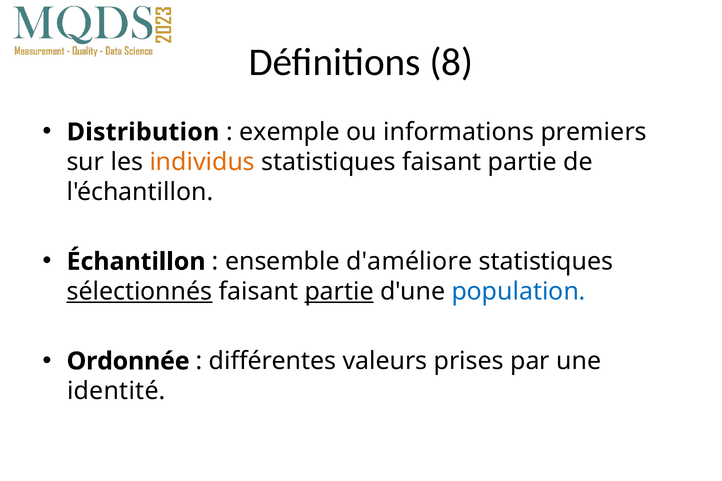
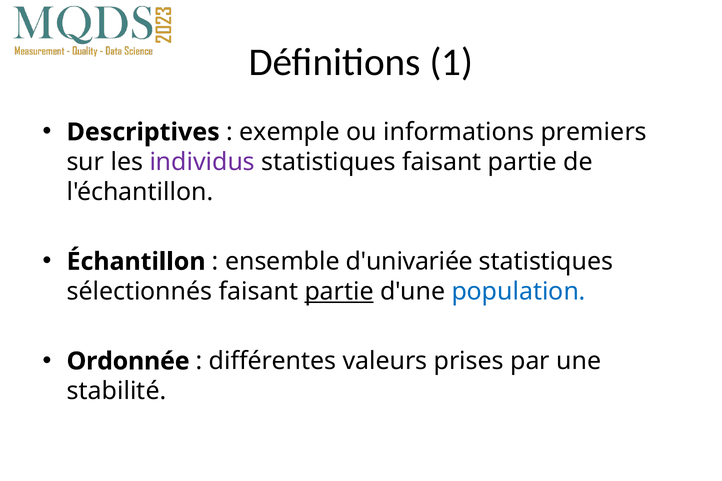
8: 8 -> 1 (451, 62)
Distribution: Distribution -> Descriptives (143, 132)
individus colour: orange -> purple (202, 162)
d'améliore: d'améliore -> d'univariée (409, 262)
sélectionnés underline: present -> none (139, 292)
identité: identité -> stabilité (116, 391)
